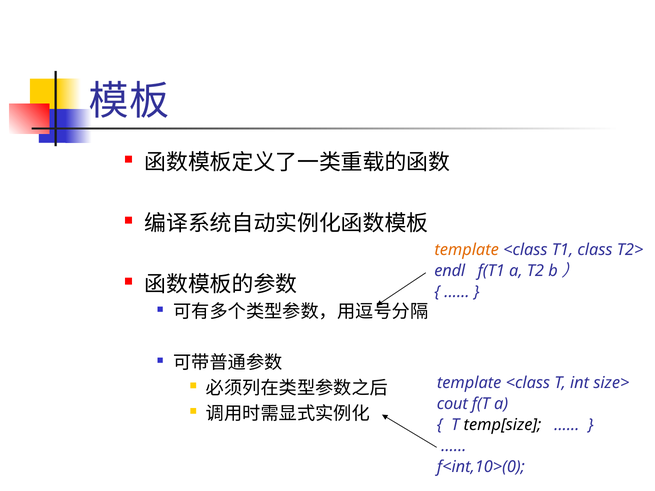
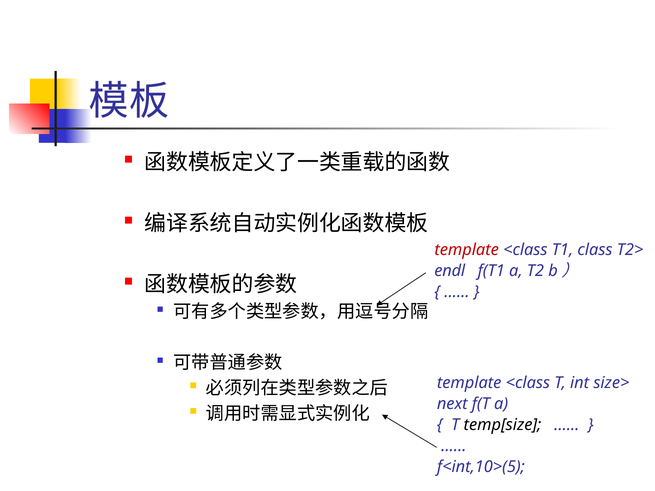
template colour: orange -> red (467, 250)
cout: cout -> next (452, 404)
f<int,10>(0: f<int,10>(0 -> f<int,10>(5 (481, 467)
